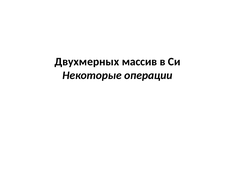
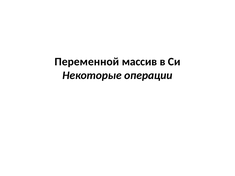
Двухмерных: Двухмерных -> Переменной (87, 62)
